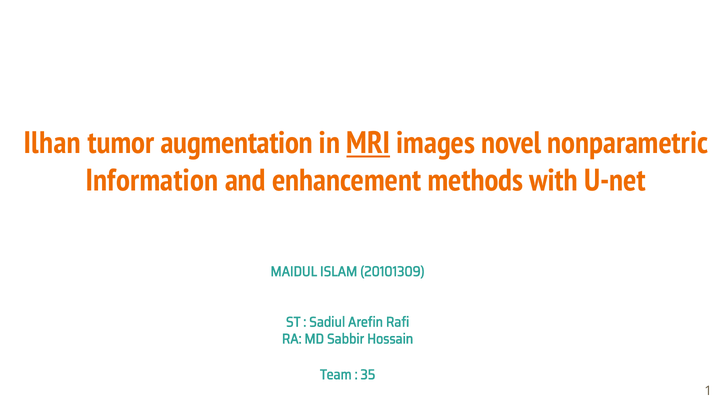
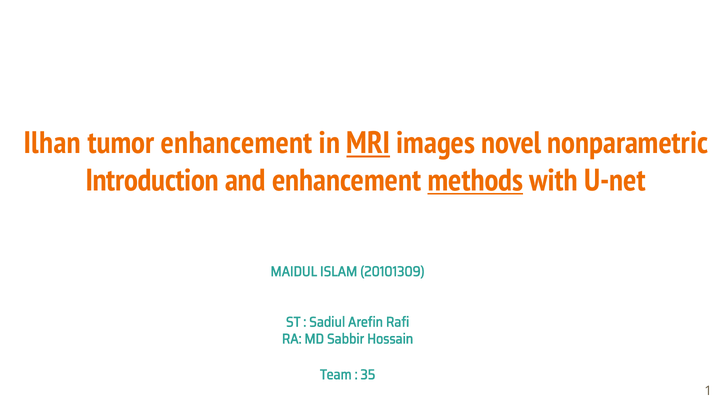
tumor augmentation: augmentation -> enhancement (237, 143)
Information: Information -> Introduction (152, 180)
methods underline: none -> present (475, 180)
